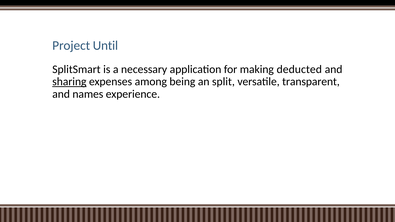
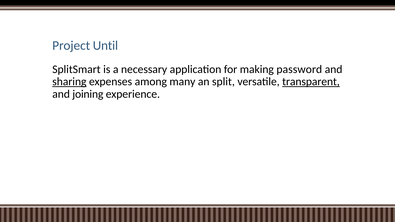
deducted: deducted -> password (299, 69)
being: being -> many (182, 82)
transparent underline: none -> present (311, 82)
names: names -> joining (88, 94)
